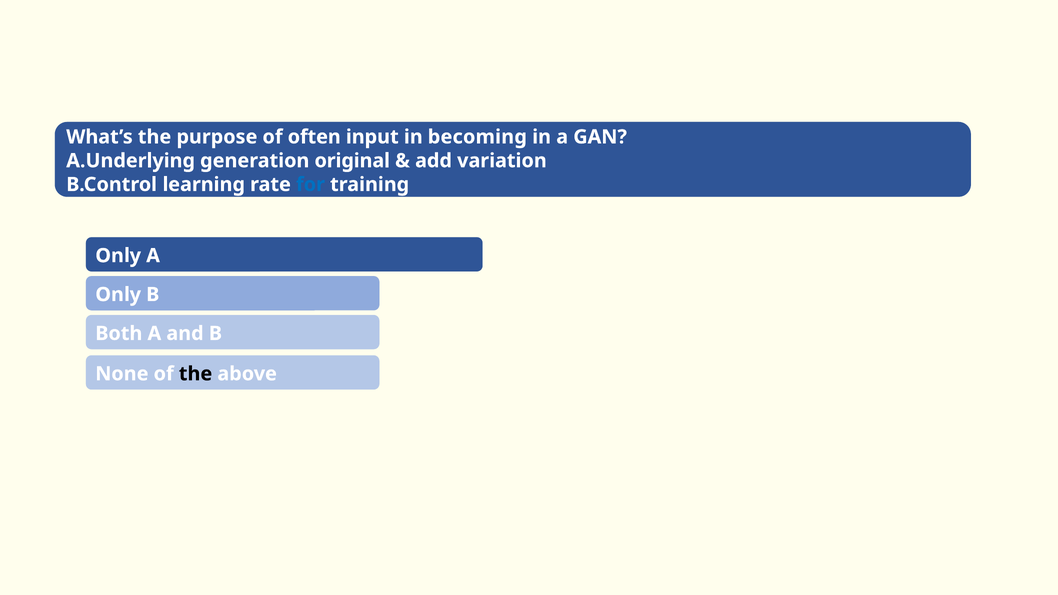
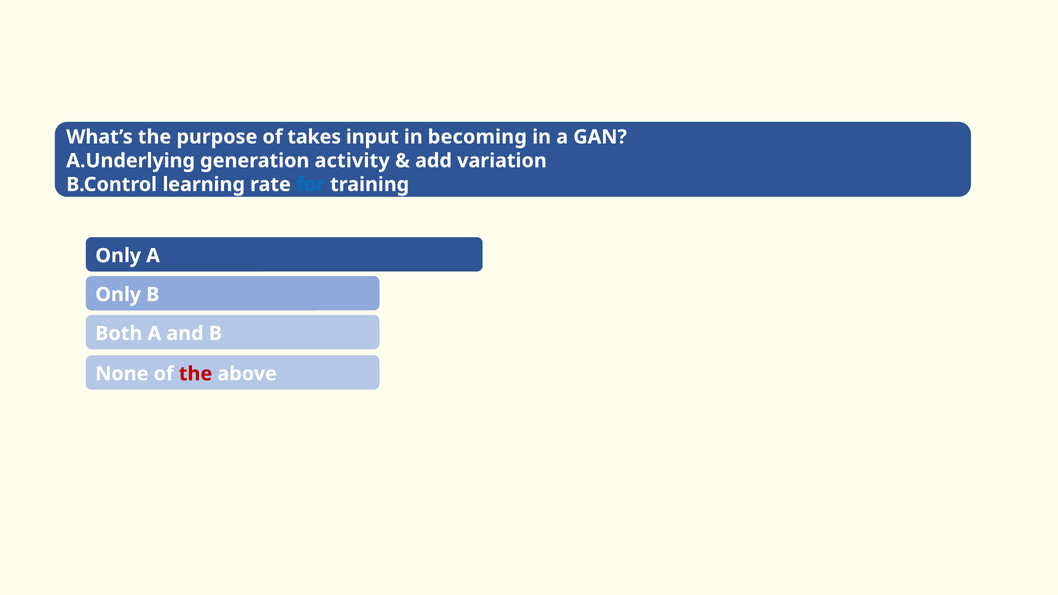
often: often -> takes (314, 137)
original: original -> activity (352, 161)
the colour: black -> red (196, 374)
